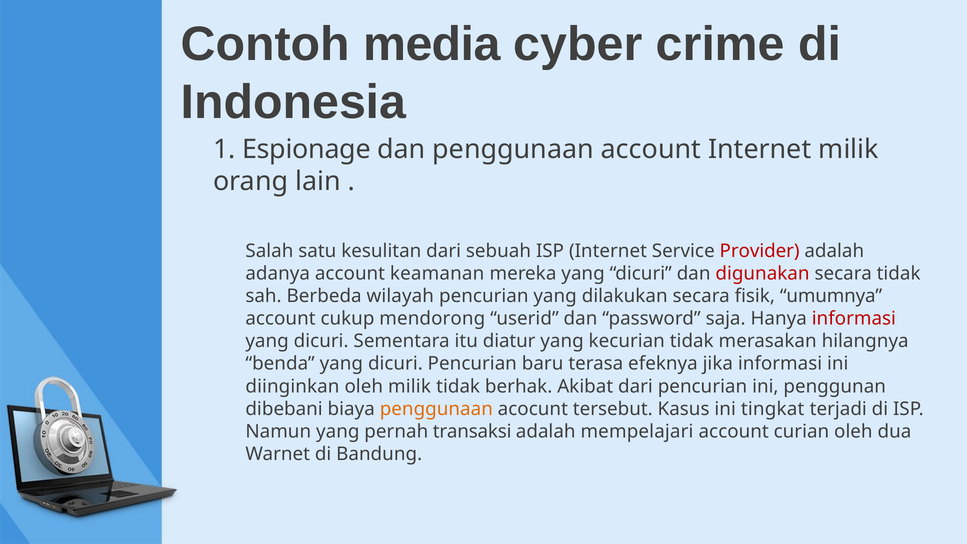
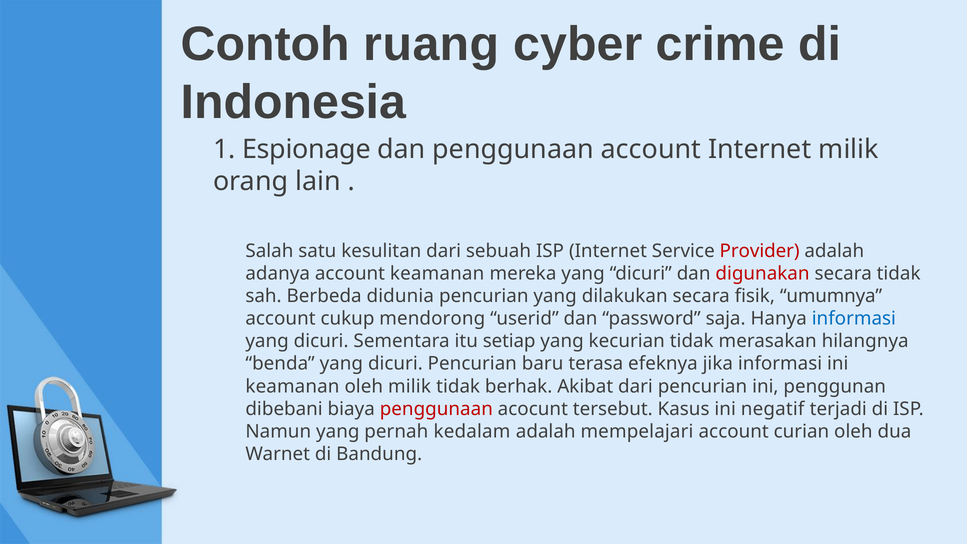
media: media -> ruang (431, 44)
wilayah: wilayah -> didunia (400, 296)
informasi colour: red -> blue (854, 319)
diatur: diatur -> setiap (509, 341)
diinginkan: diinginkan -> keamanan (292, 386)
penggunaan colour: orange -> red (436, 409)
tingkat: tingkat -> negatif (773, 409)
transaksi: transaksi -> kedalam (472, 431)
